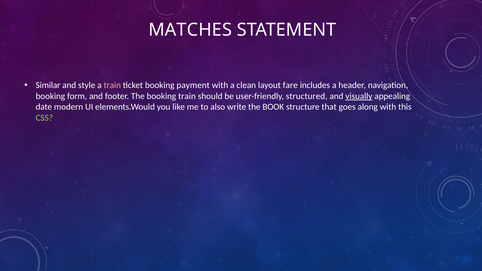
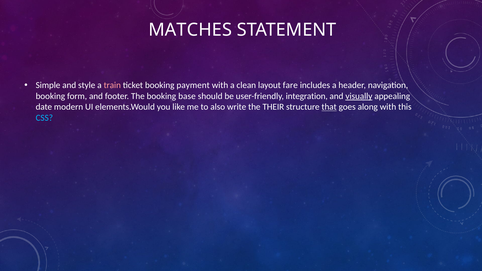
Similar: Similar -> Simple (48, 85)
booking train: train -> base (187, 96)
structured: structured -> integration (307, 96)
BOOK: BOOK -> THEIR (273, 107)
that underline: none -> present (329, 107)
CSS colour: light green -> light blue (44, 118)
